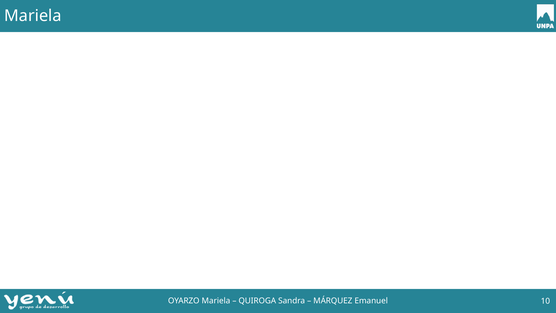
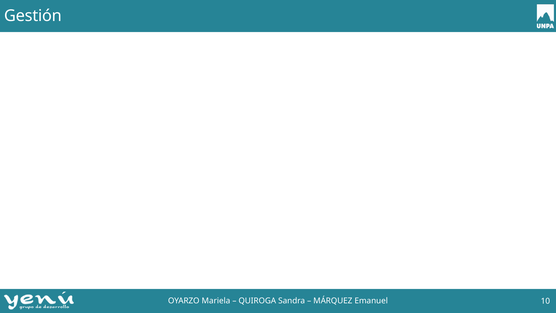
Mariela: Mariela -> Gestión (33, 16)
